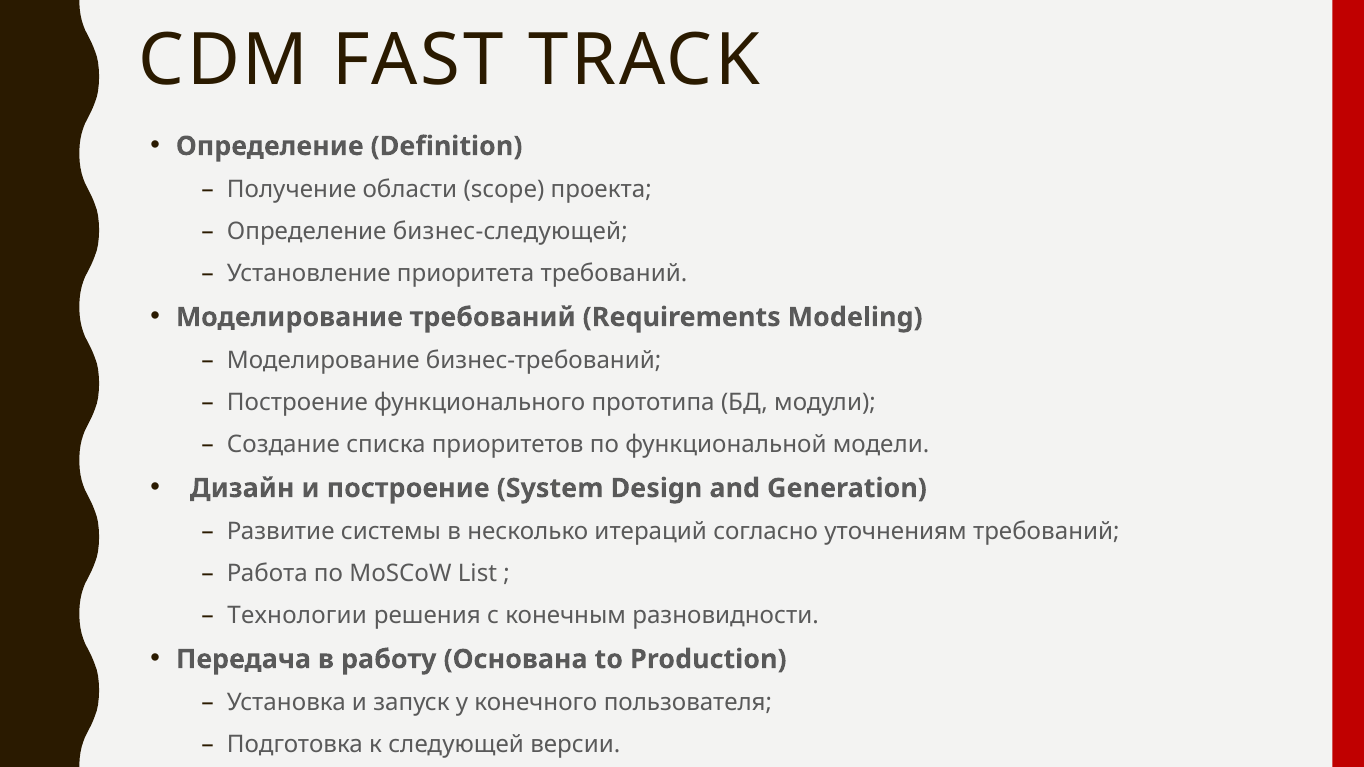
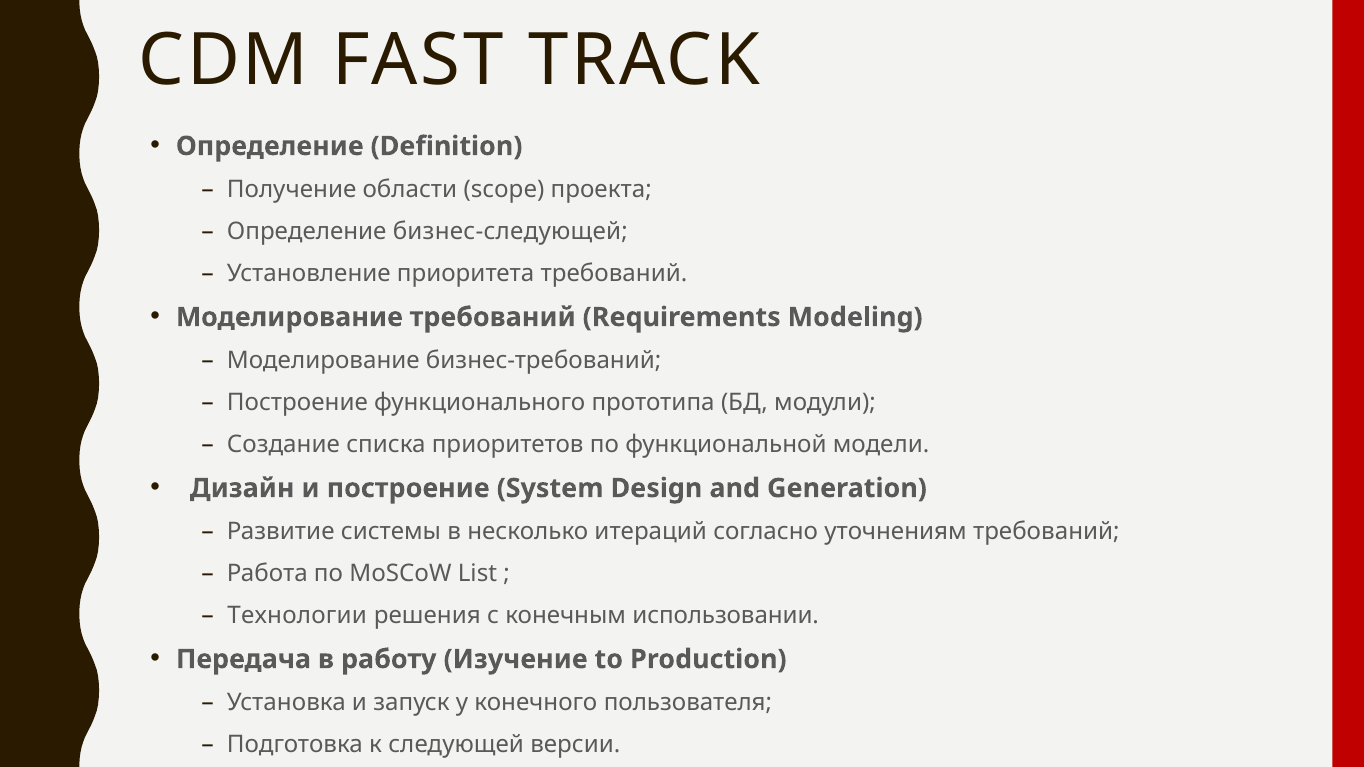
разновидности: разновидности -> использовании (726, 615)
Основана: Основана -> Изучение (516, 660)
